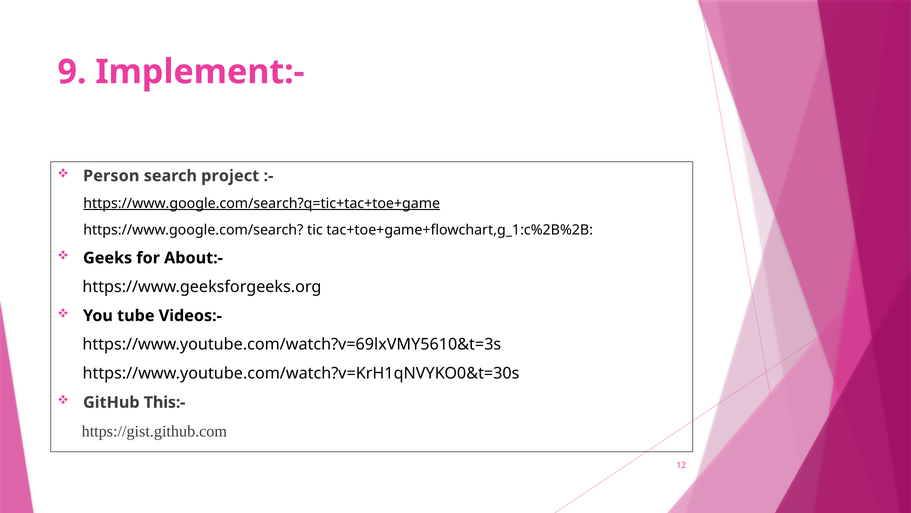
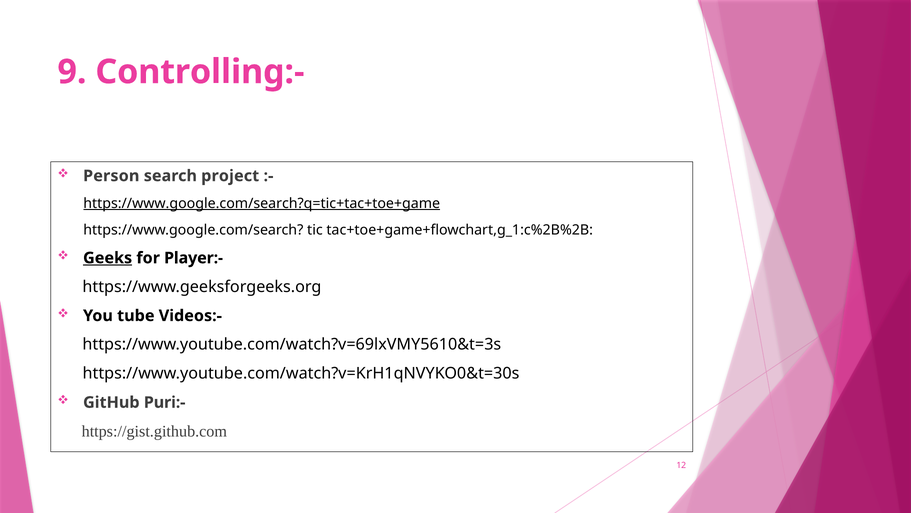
Implement:-: Implement:- -> Controlling:- (200, 72)
Geeks underline: none -> present (108, 258)
About:-: About:- -> Player:- (194, 258)
This:-: This:- -> Puri:- (165, 402)
